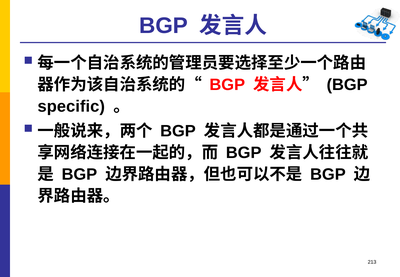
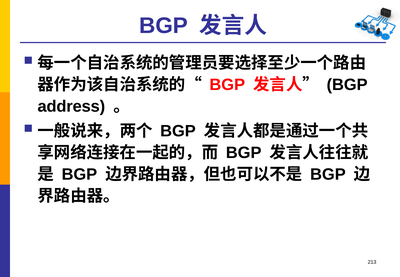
specific: specific -> address (71, 106)
